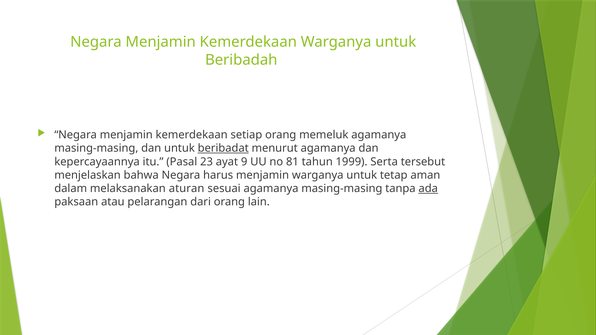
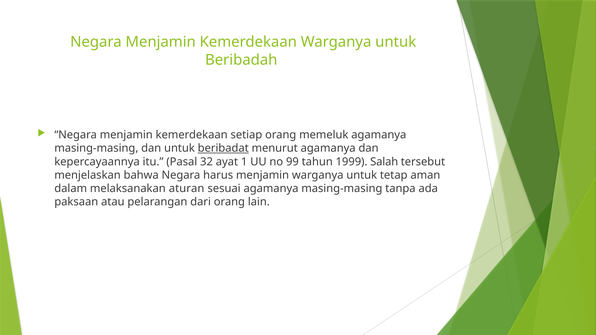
23: 23 -> 32 (207, 162)
9: 9 -> 1 (244, 162)
81: 81 -> 99 (292, 162)
Serta: Serta -> Salah (384, 162)
ada underline: present -> none (428, 189)
